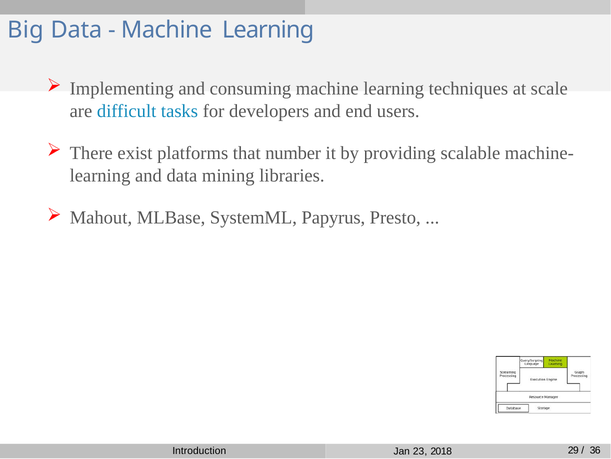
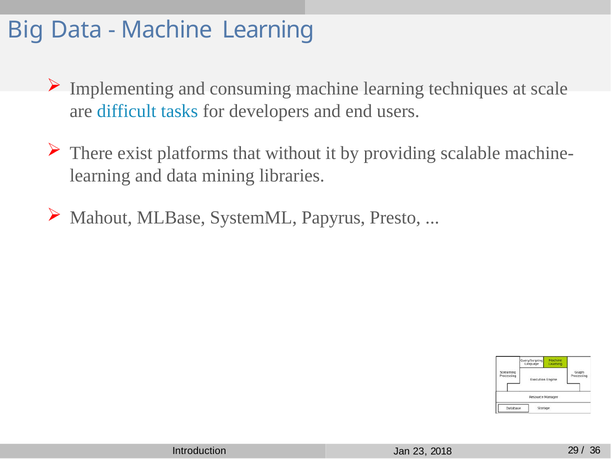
number: number -> without (293, 153)
